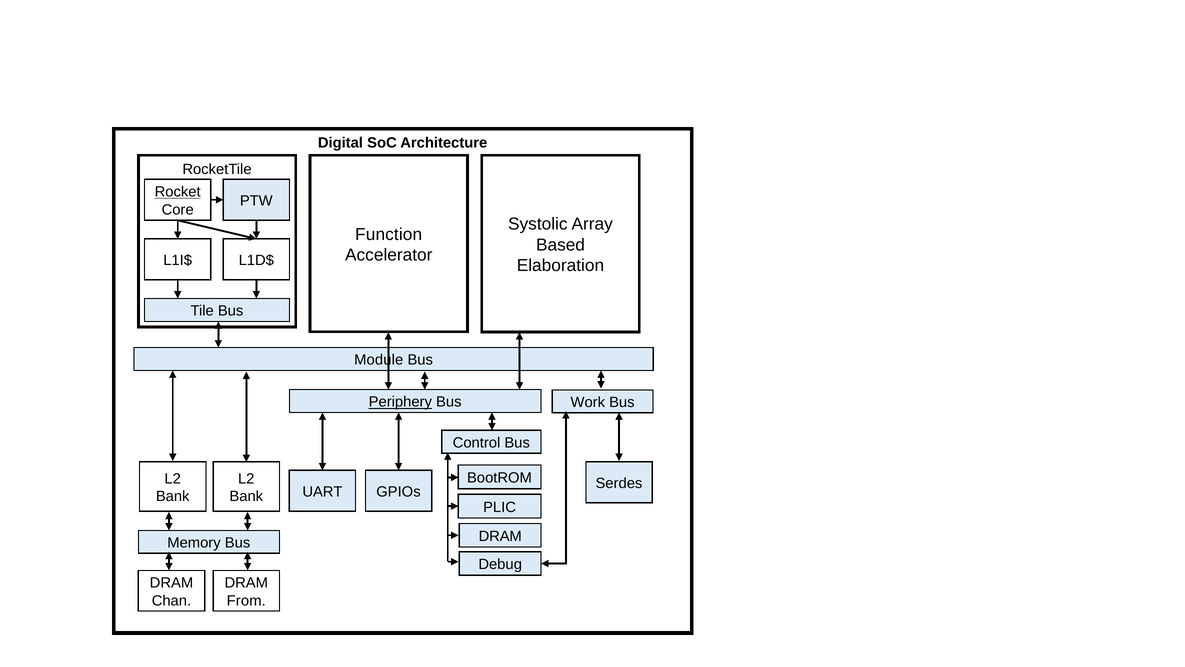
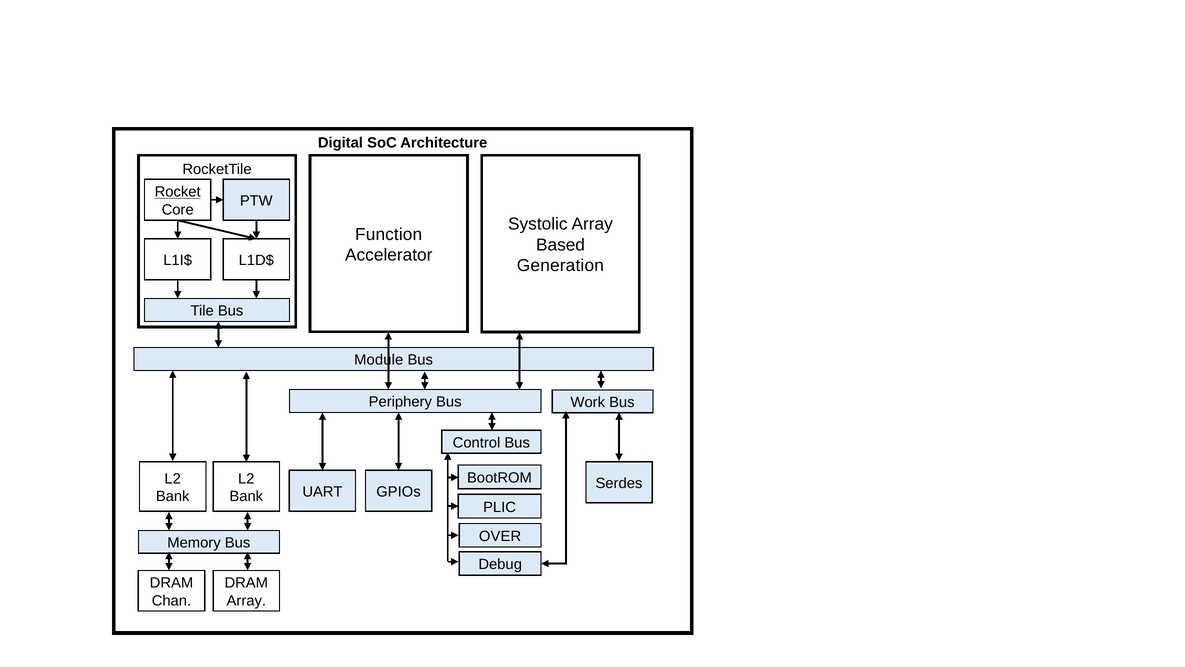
Elaboration: Elaboration -> Generation (560, 265)
Periphery underline: present -> none (400, 402)
DRAM: DRAM -> OVER (500, 536)
From: From -> Array (246, 600)
